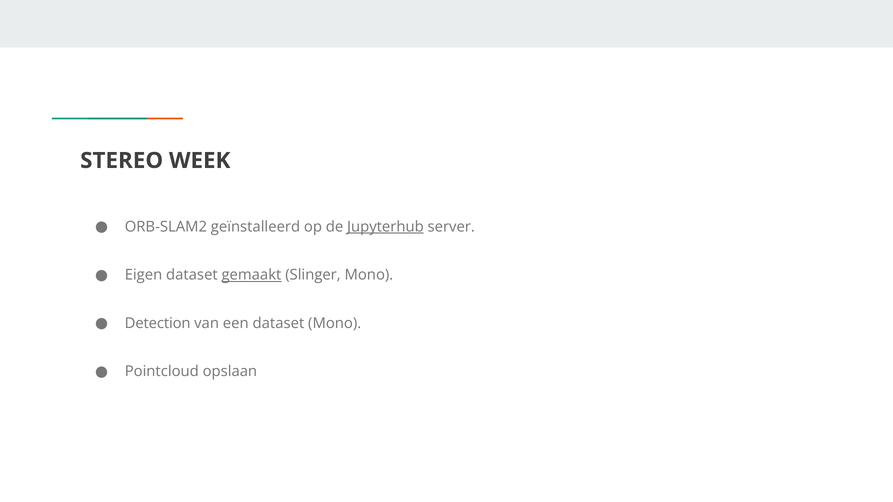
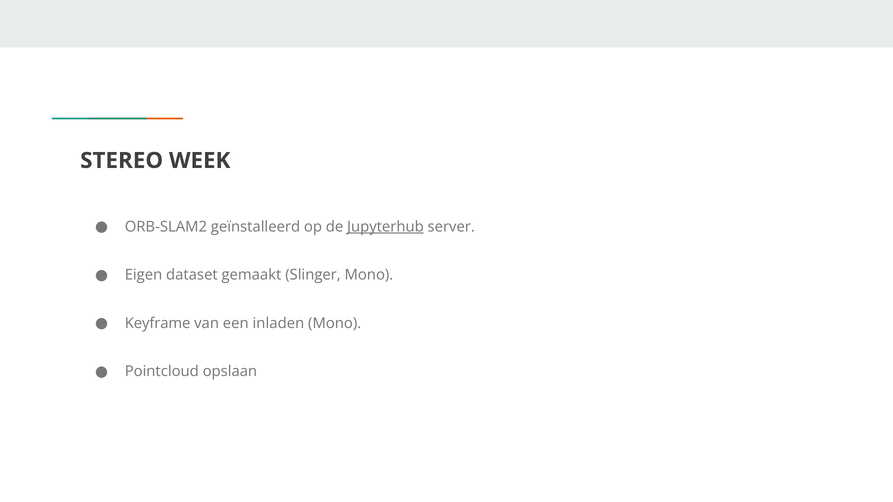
gemaakt underline: present -> none (251, 275)
Detection: Detection -> Keyframe (158, 323)
een dataset: dataset -> inladen (278, 323)
